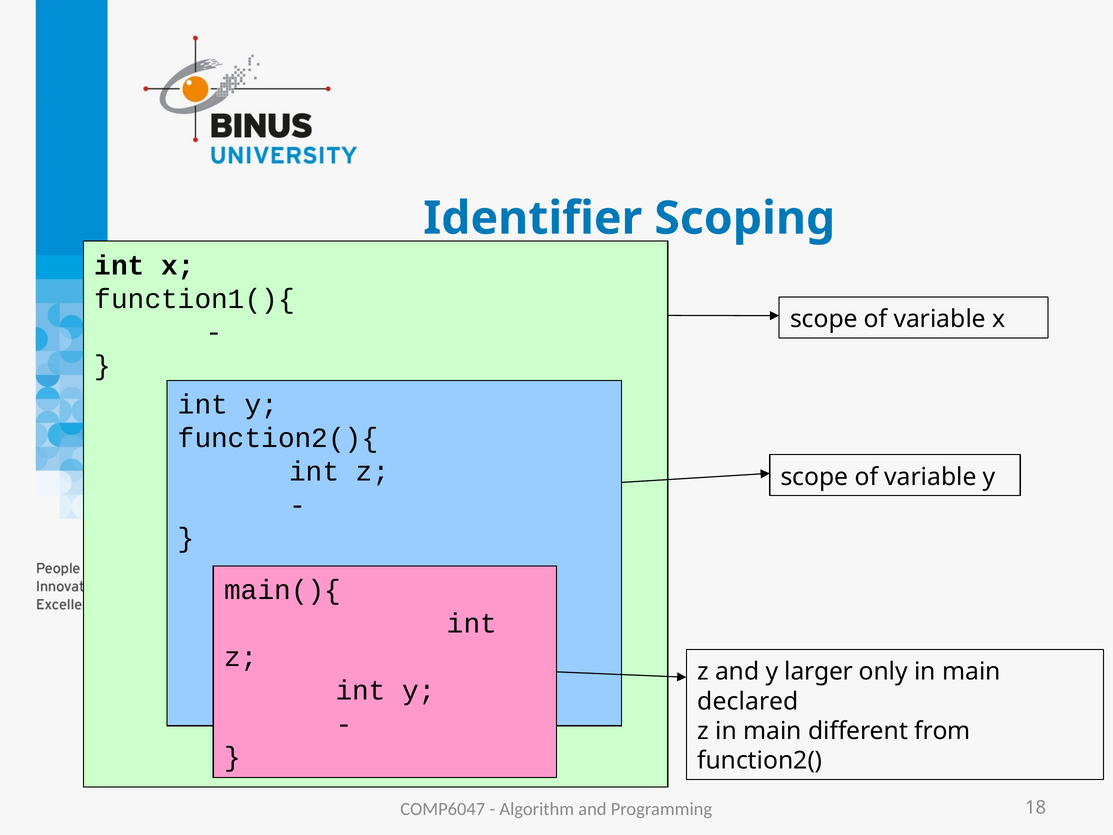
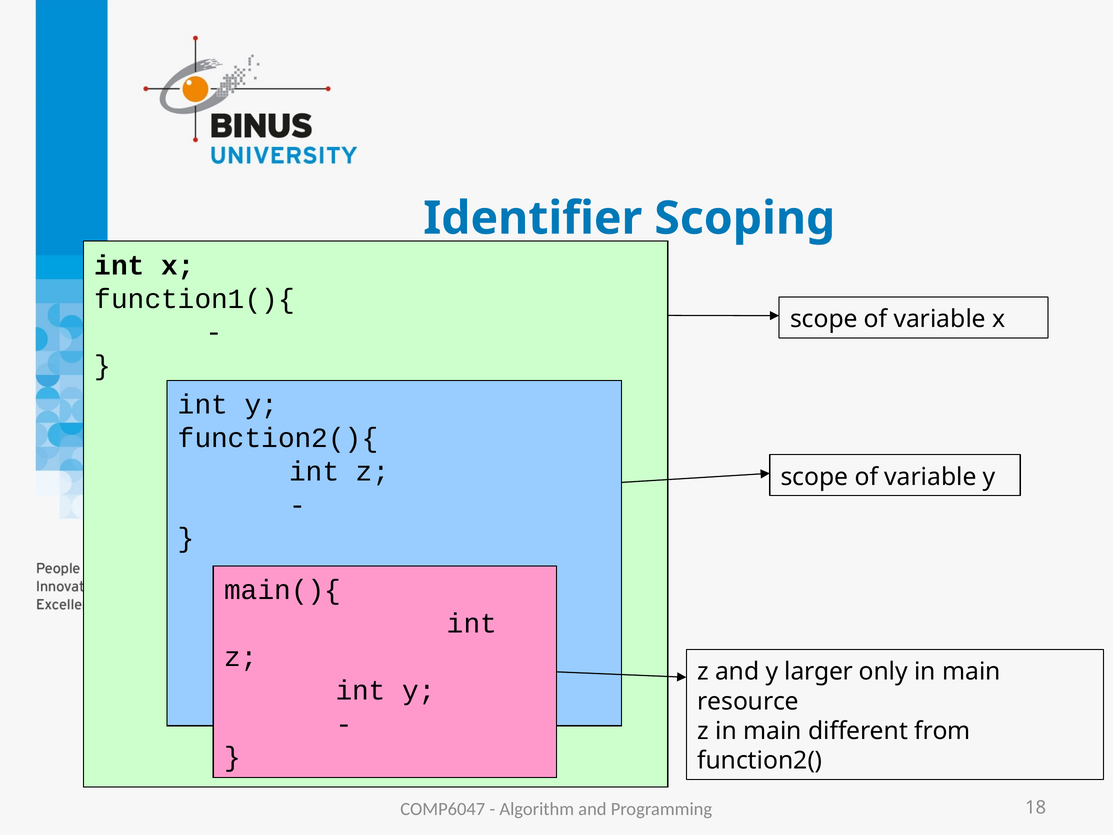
declared: declared -> resource (748, 701)
